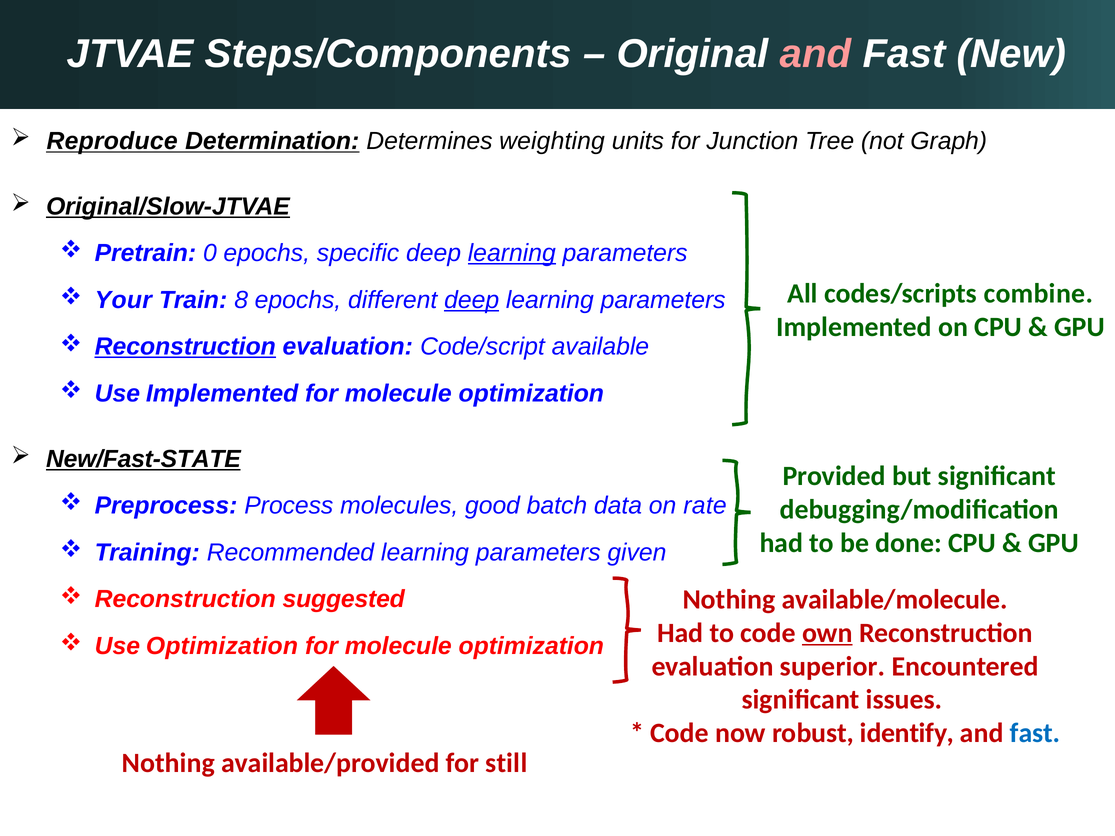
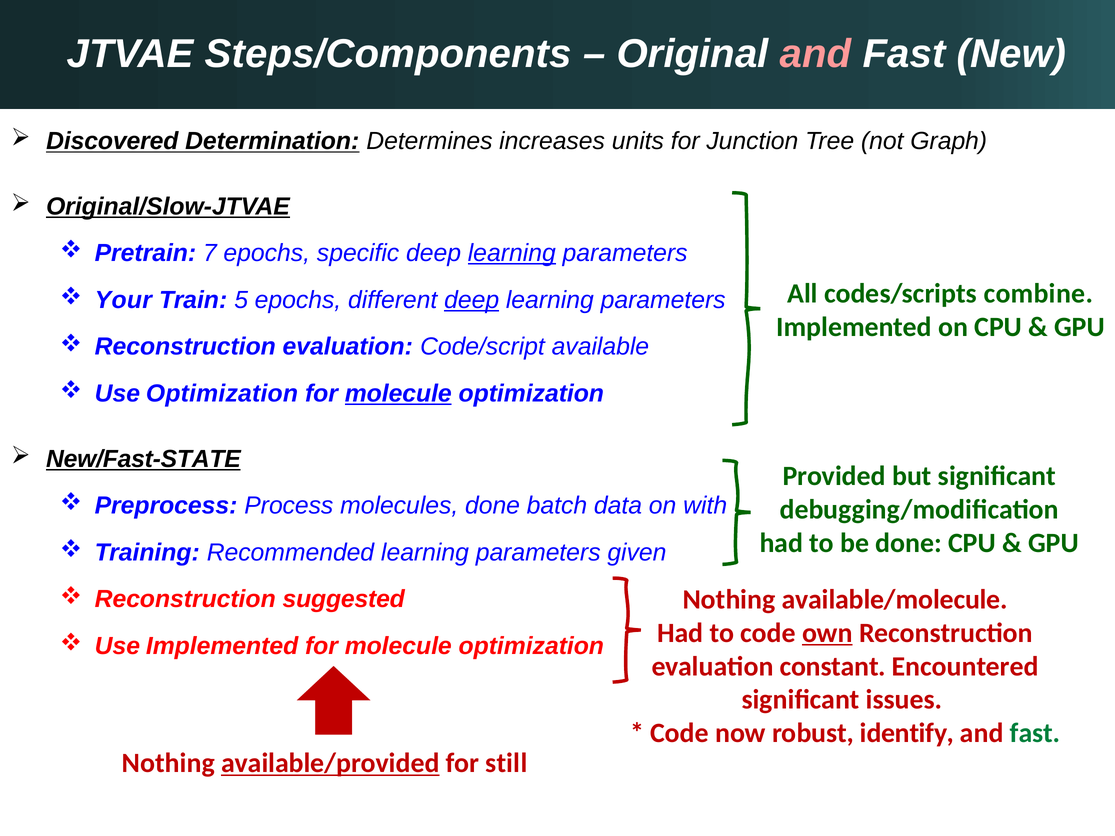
Reproduce: Reproduce -> Discovered (112, 141)
weighting: weighting -> increases (552, 141)
0: 0 -> 7 (210, 253)
8: 8 -> 5 (241, 300)
Reconstruction underline: present -> none (185, 347)
Use Implemented: Implemented -> Optimization (222, 394)
molecule underline: none -> present (398, 394)
molecules good: good -> done (493, 506)
rate: rate -> with (705, 506)
Use Optimization: Optimization -> Implemented (222, 646)
superior: superior -> constant (833, 667)
fast colour: blue -> green (1035, 733)
available/provided underline: none -> present (330, 763)
